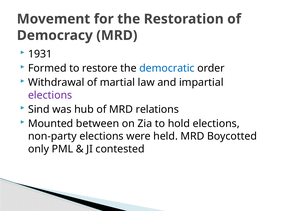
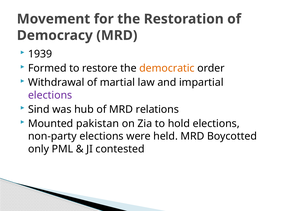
1931: 1931 -> 1939 (40, 54)
democratic colour: blue -> orange (167, 68)
between: between -> pakistan (98, 123)
